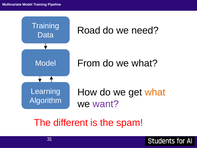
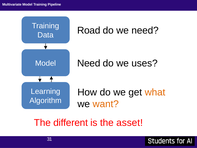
From: From -> Need (89, 63)
we what: what -> uses (145, 63)
want colour: purple -> orange (106, 104)
spam: spam -> asset (130, 123)
